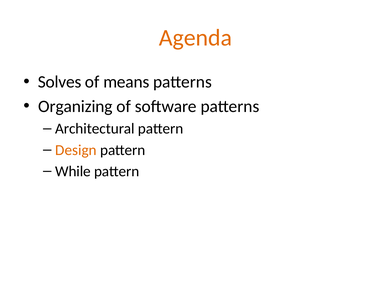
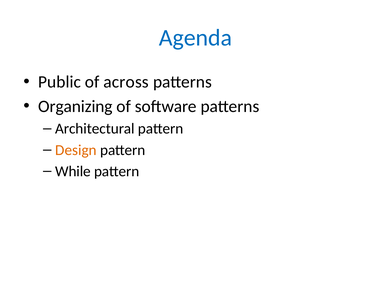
Agenda colour: orange -> blue (195, 38)
Solves: Solves -> Public (60, 82)
means: means -> across (126, 82)
